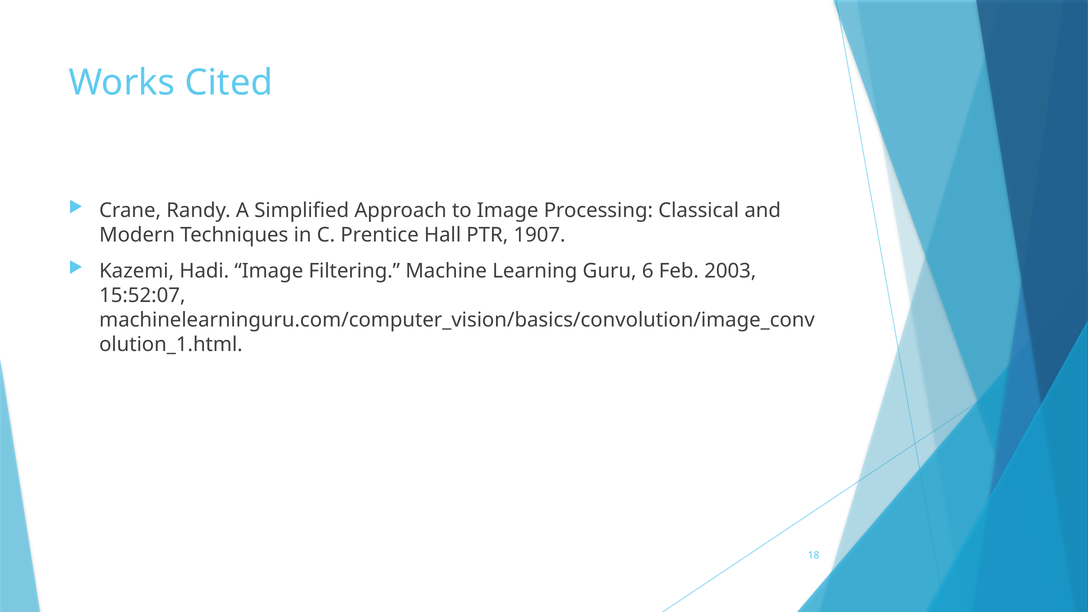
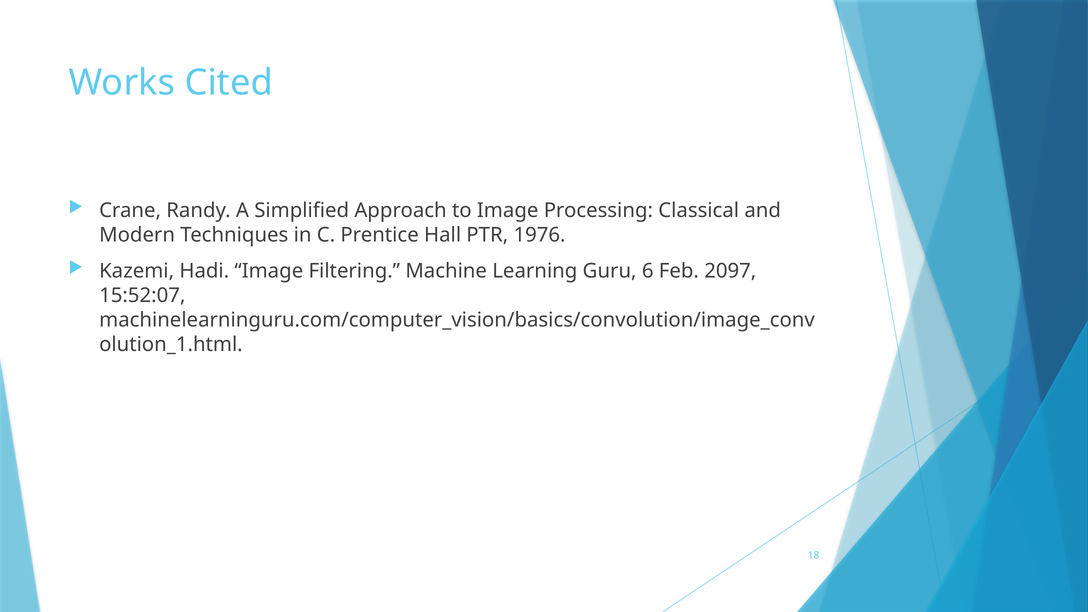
1907: 1907 -> 1976 (540, 235)
2003: 2003 -> 2097 (730, 271)
